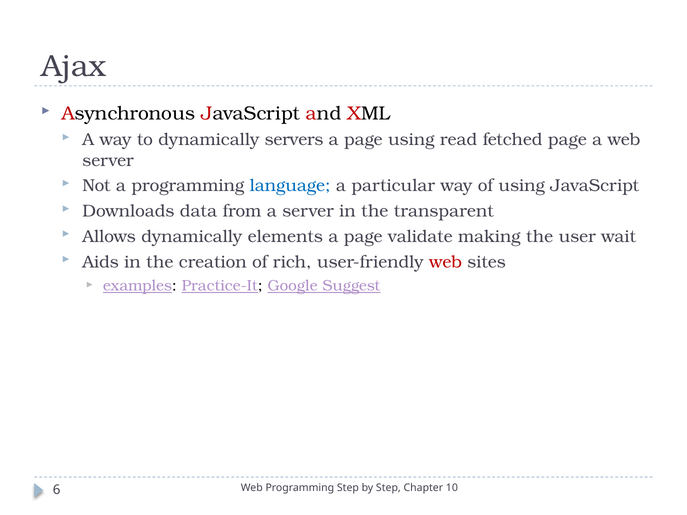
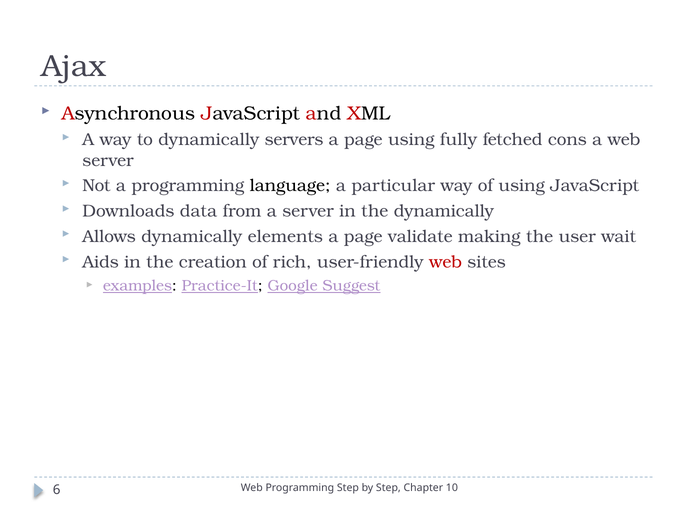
read: read -> fully (459, 140)
fetched page: page -> cons (567, 140)
language colour: blue -> black (290, 186)
the transparent: transparent -> dynamically (444, 211)
